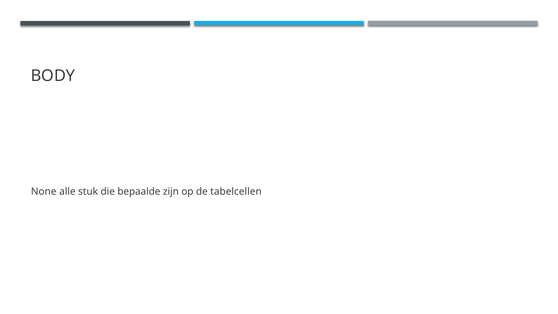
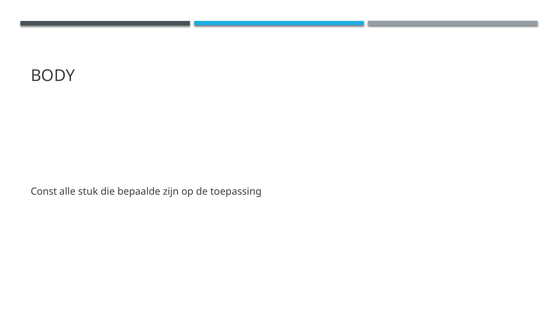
None: None -> Const (44, 192)
tabelcellen: tabelcellen -> toepassing (236, 192)
